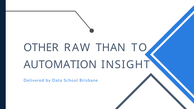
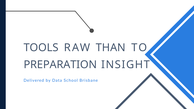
OTHER: OTHER -> TOOLS (41, 48)
AUTOMATION: AUTOMATION -> PREPARATION (60, 65)
